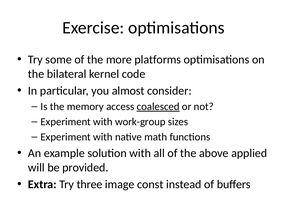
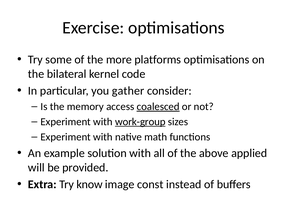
almost: almost -> gather (128, 91)
work-group underline: none -> present (140, 122)
three: three -> know (90, 185)
